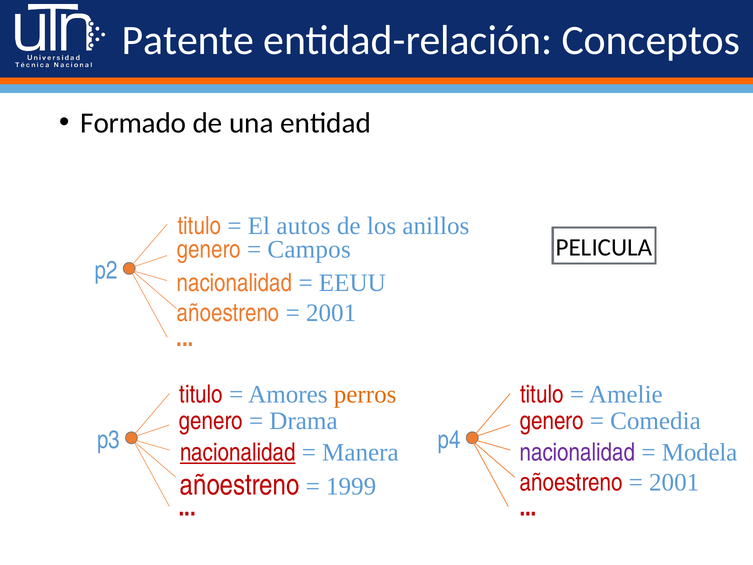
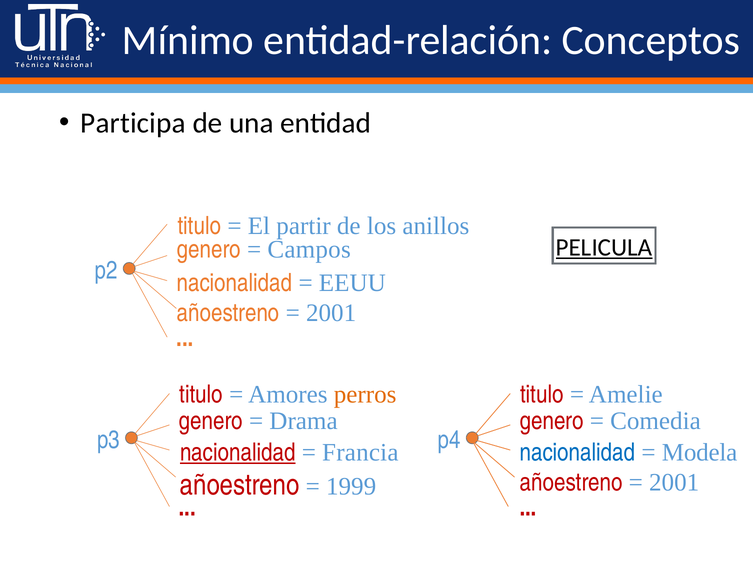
Patente: Patente -> Mínimo (188, 40)
Formado: Formado -> Participa (133, 123)
autos: autos -> partir (304, 226)
PELICULA underline: none -> present (604, 247)
Manera: Manera -> Francia (360, 452)
nacionalidad colour: purple -> blue (577, 452)
